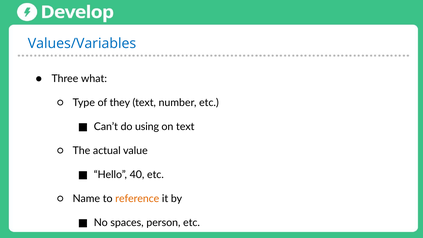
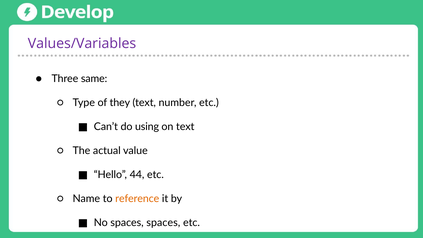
Values/Variables colour: blue -> purple (82, 44)
what: what -> same (94, 79)
40: 40 -> 44 (137, 175)
spaces person: person -> spaces (163, 223)
